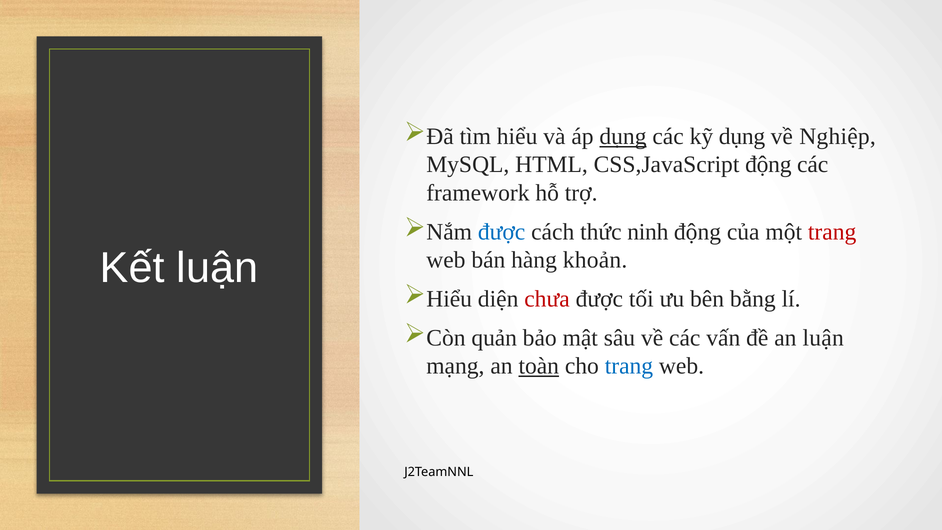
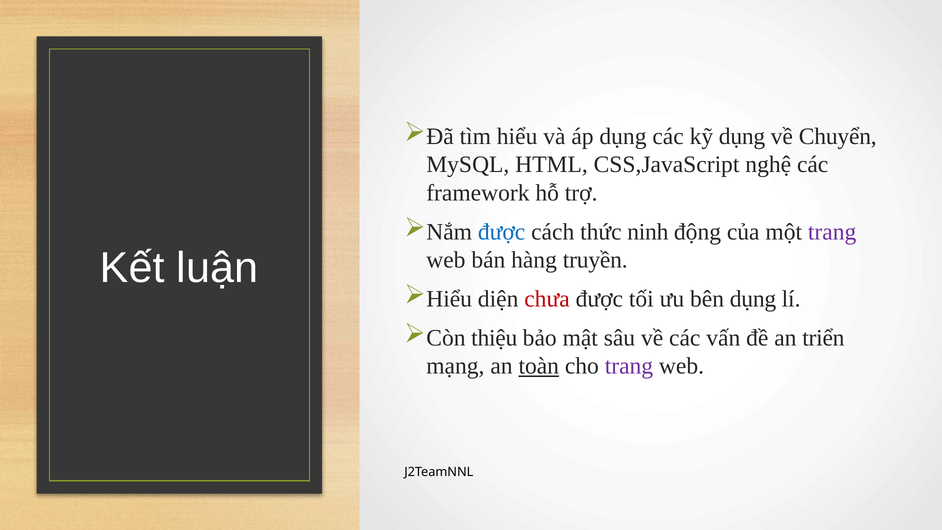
dụng underline: present -> none (623, 136)
Nghiệp: Nghiệp -> Chuyển (838, 136)
CSS,JavaScript động: động -> nghệ (768, 165)
trang colour: red -> purple (832, 232)
khoản: khoản -> truyền (595, 260)
bên bằng: bằng -> dụng (753, 299)
quản: quản -> thiệu (494, 338)
an luận: luận -> triển (823, 338)
trang colour: blue -> purple (629, 366)
